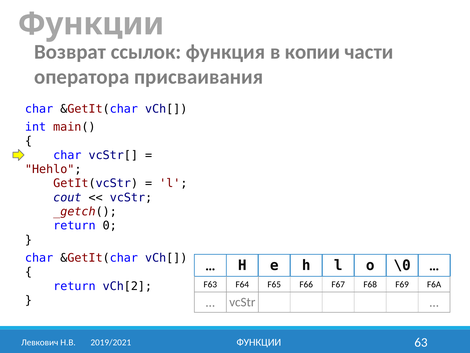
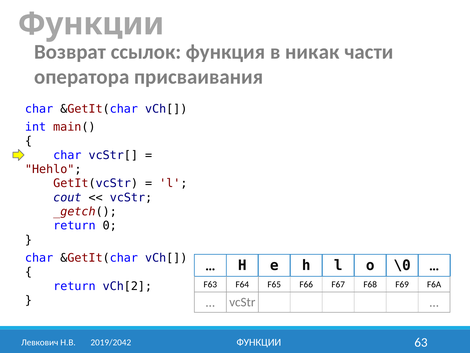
копии: копии -> никак (312, 52)
2019/2021: 2019/2021 -> 2019/2042 (111, 342)
